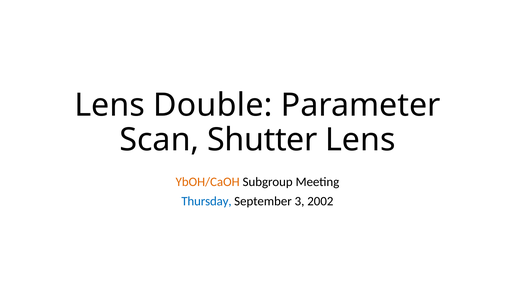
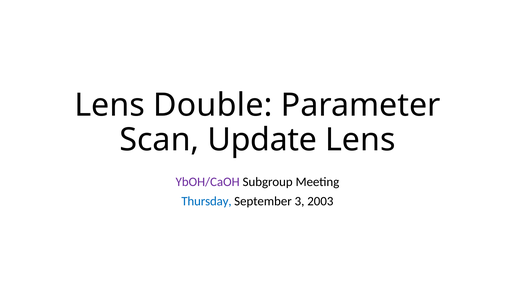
Shutter: Shutter -> Update (262, 140)
YbOH/CaOH colour: orange -> purple (208, 182)
2002: 2002 -> 2003 (320, 201)
